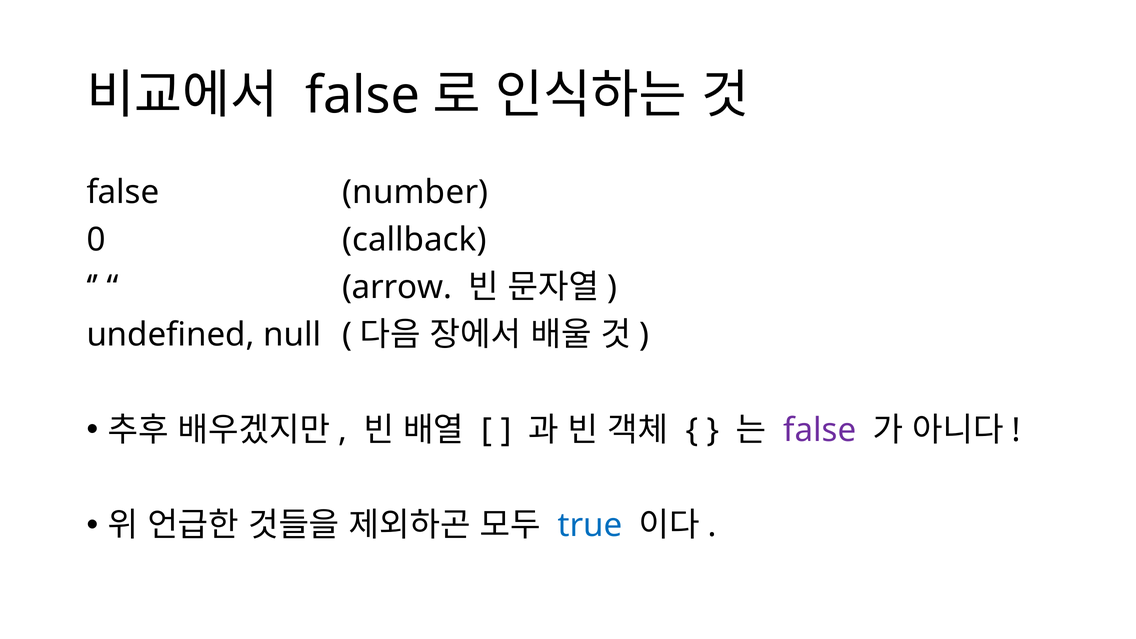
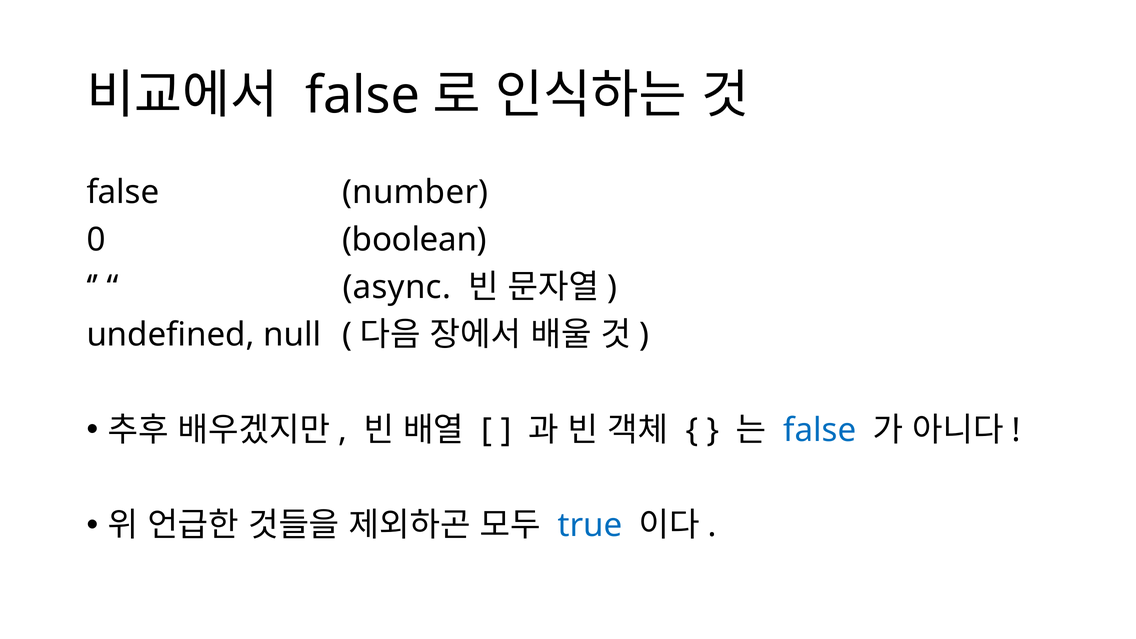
callback: callback -> boolean (414, 240)
arrow: arrow -> async (397, 287)
false colour: purple -> blue (820, 430)
